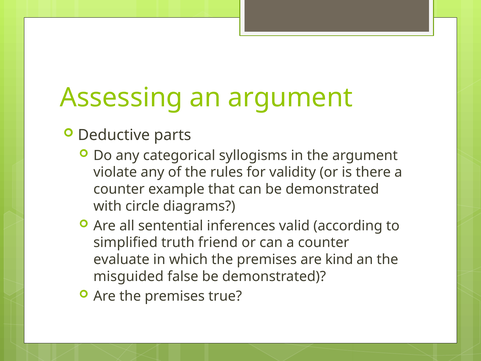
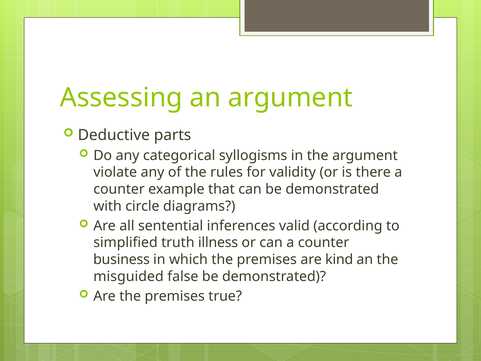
friend: friend -> illness (218, 243)
evaluate: evaluate -> business (122, 259)
